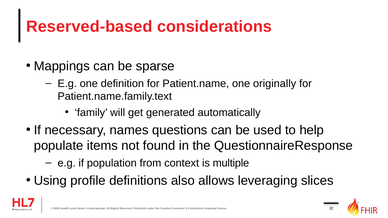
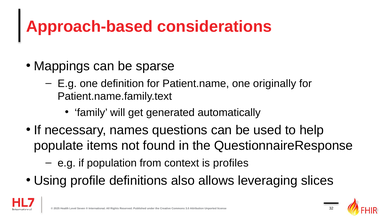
Reserved-based: Reserved-based -> Approach-based (89, 26)
multiple: multiple -> profiles (231, 163)
